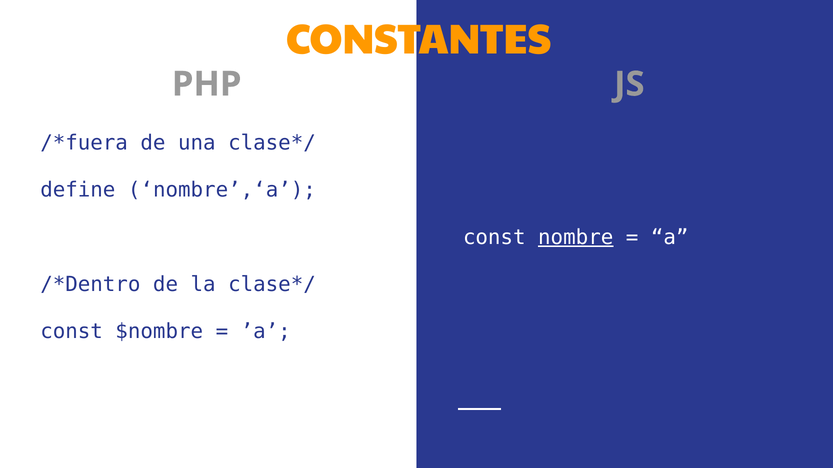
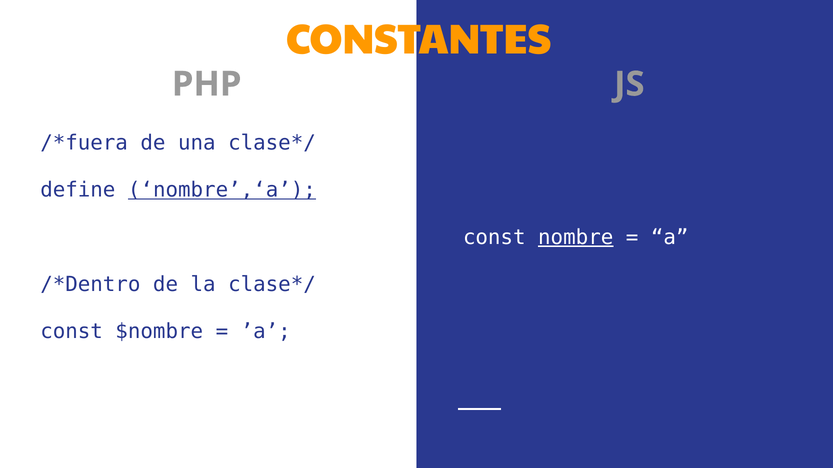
nombre’,‘a underline: none -> present (222, 190)
